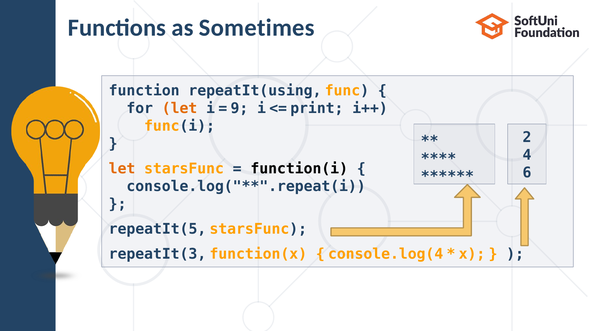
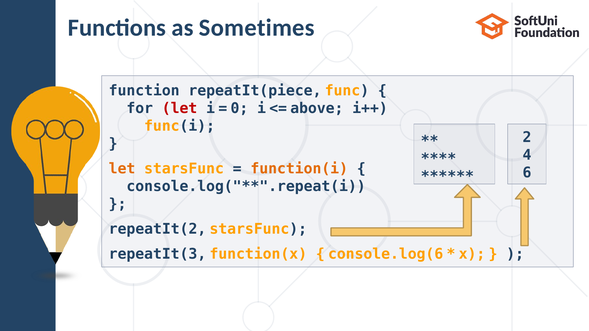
repeatIt(using: repeatIt(using -> repeatIt(piece (255, 91)
let colour: orange -> red (180, 108)
9: 9 -> 0 (239, 108)
print: print -> above (317, 108)
function(i colour: black -> orange (299, 169)
repeatIt(5: repeatIt(5 -> repeatIt(2 (158, 229)
console.log(4: console.log(4 -> console.log(6 (386, 254)
